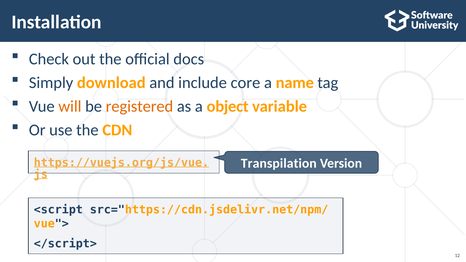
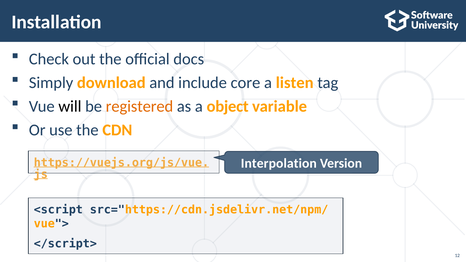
name: name -> listen (295, 83)
will colour: orange -> black (70, 106)
Transpilation: Transpilation -> Interpolation (279, 163)
